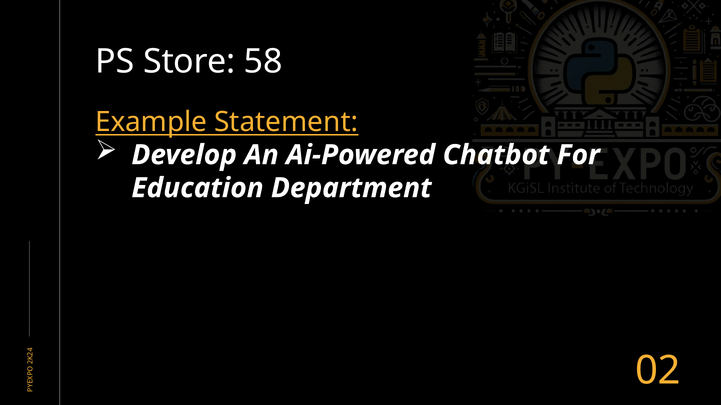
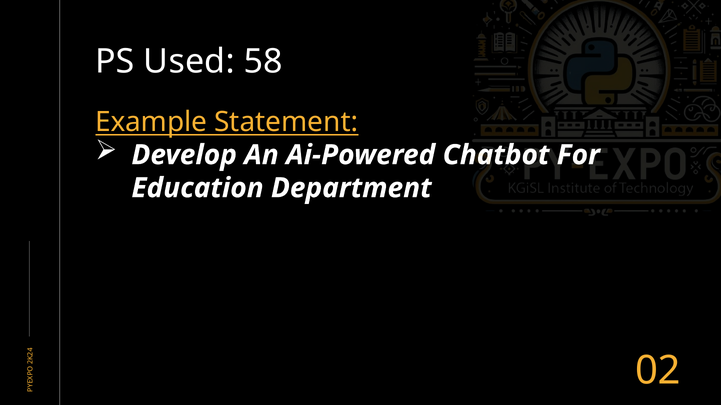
Store: Store -> Used (189, 62)
